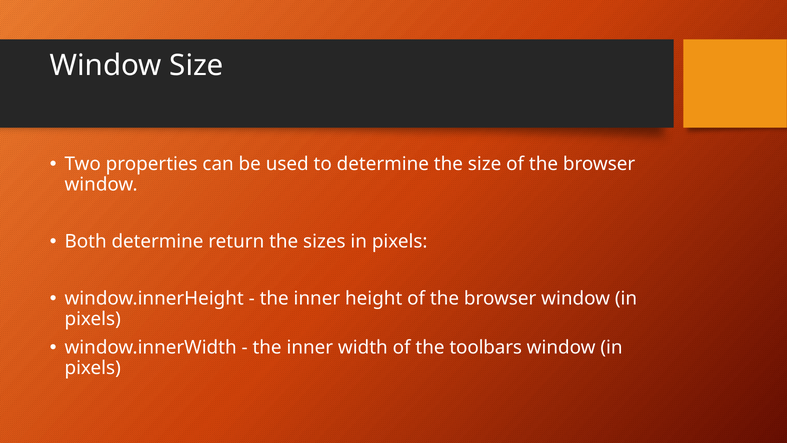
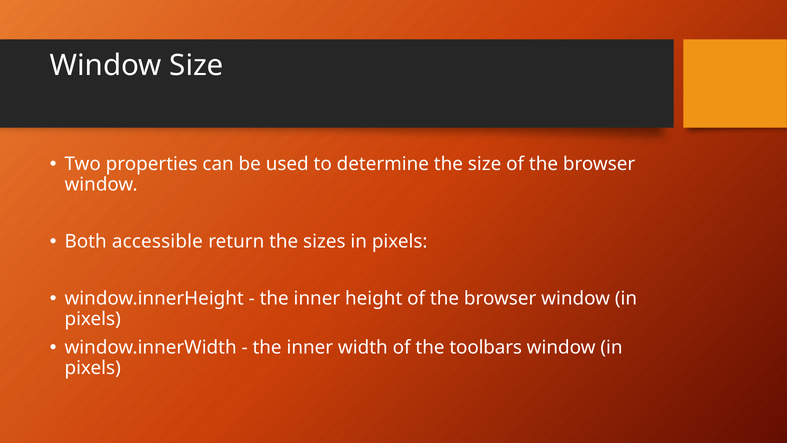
Both determine: determine -> accessible (157, 241)
